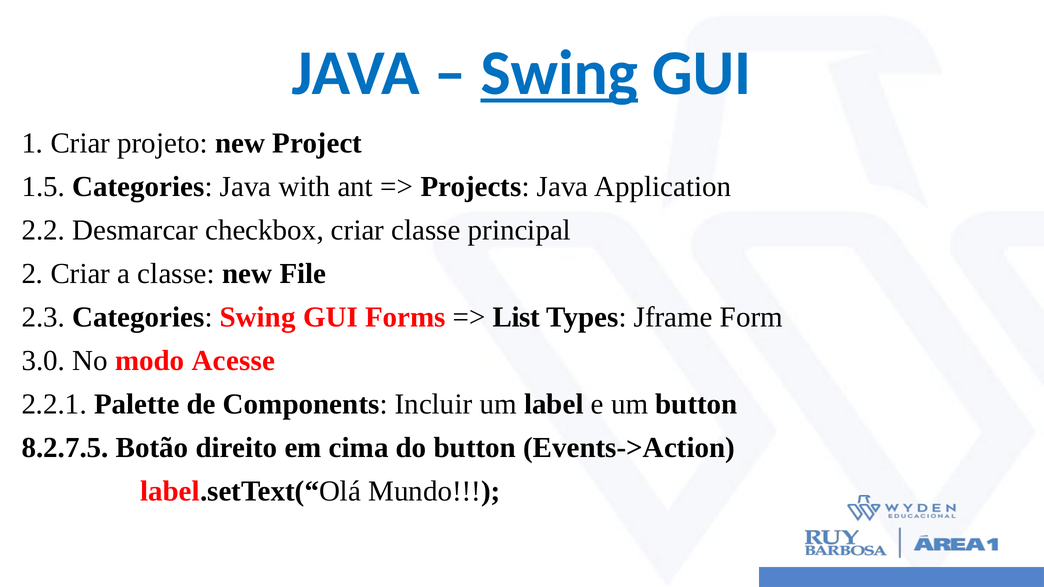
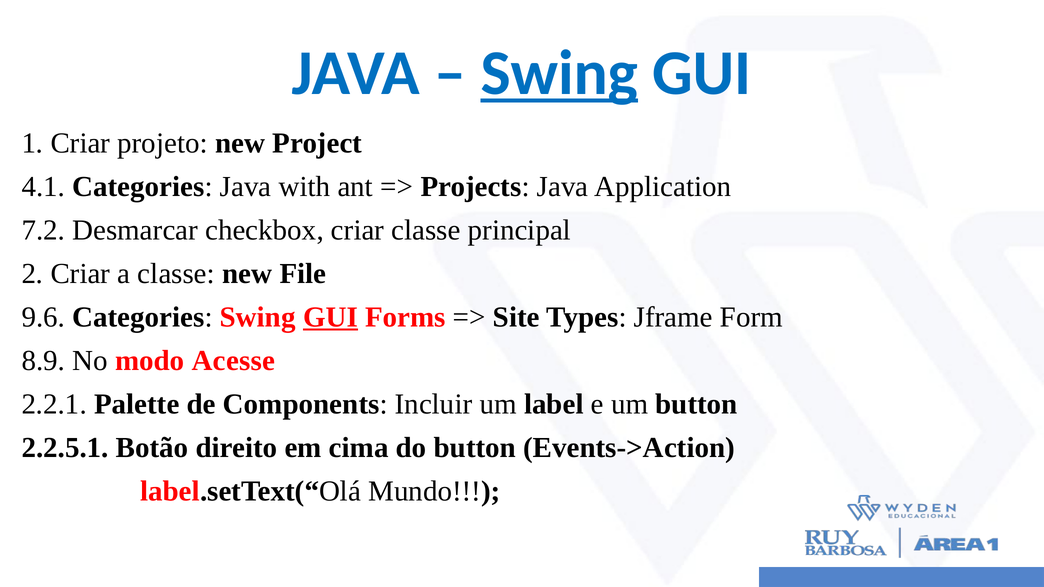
1.5: 1.5 -> 4.1 (43, 187)
2.2: 2.2 -> 7.2 (43, 230)
2.3: 2.3 -> 9.6 (43, 317)
GUI underline: none -> present (330, 317)
List: List -> Site (516, 317)
3.0: 3.0 -> 8.9 (43, 361)
8.2.7.5: 8.2.7.5 -> 2.2.5.1 (65, 448)
